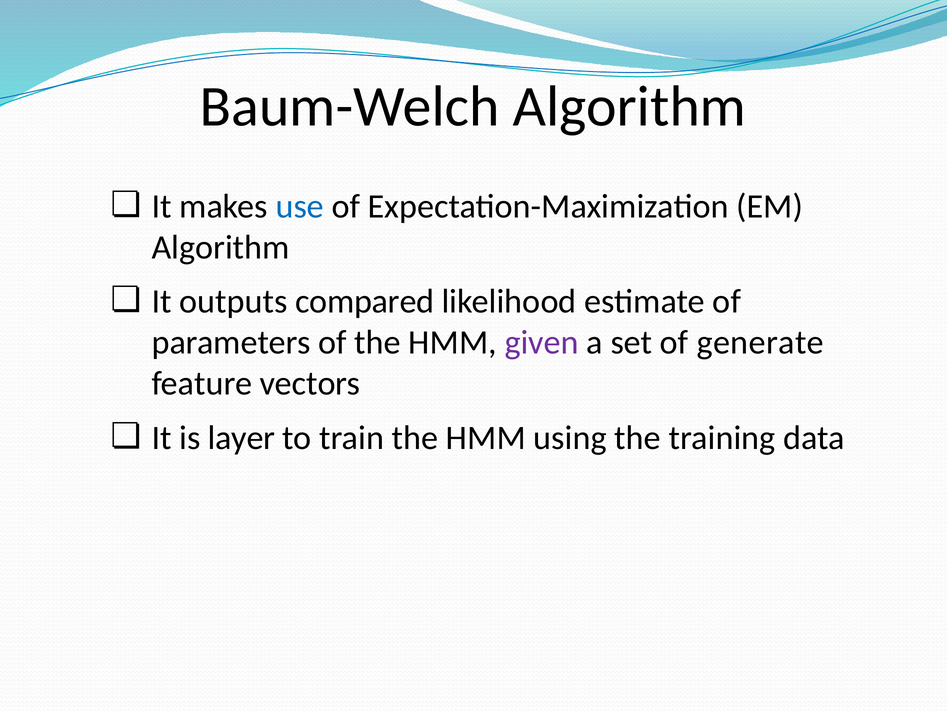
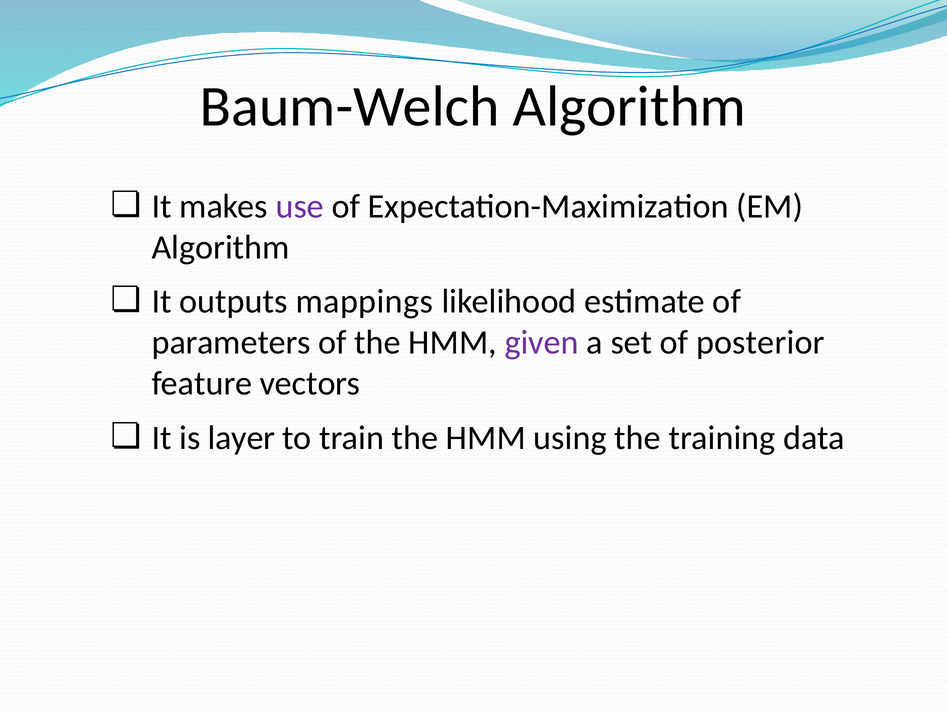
use colour: blue -> purple (300, 206)
compared: compared -> mappings (364, 301)
generate: generate -> posterior (760, 342)
